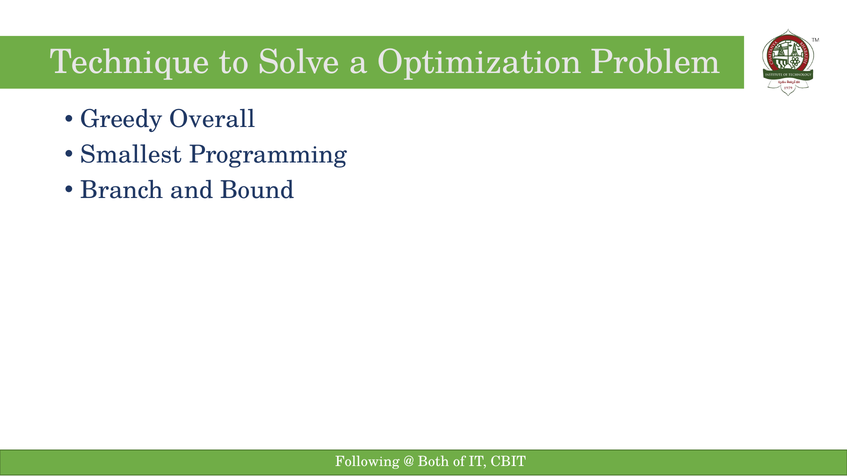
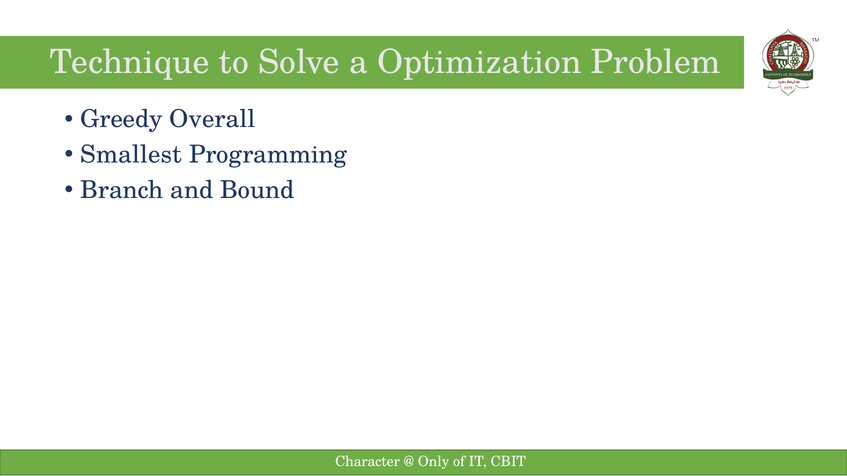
Following: Following -> Character (368, 462)
Both: Both -> Only (434, 462)
